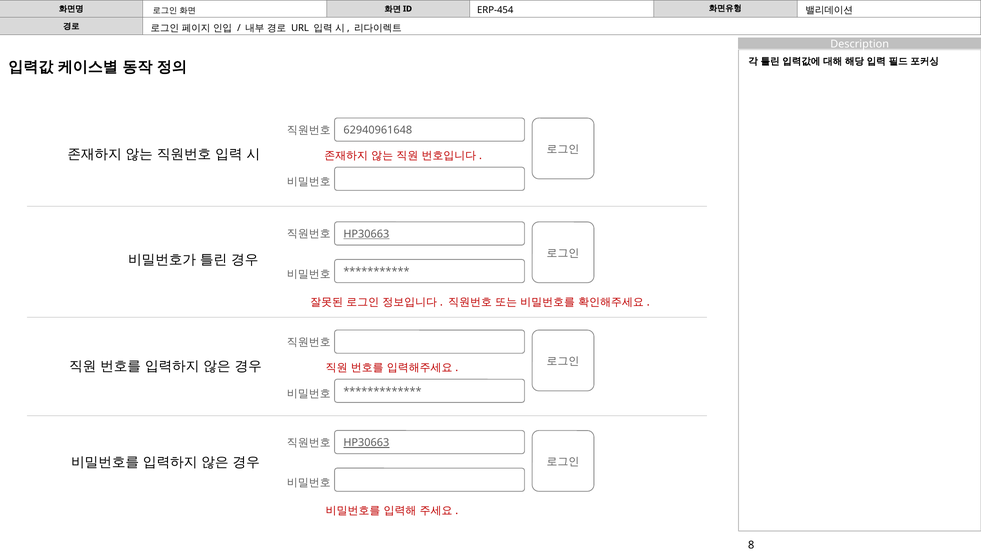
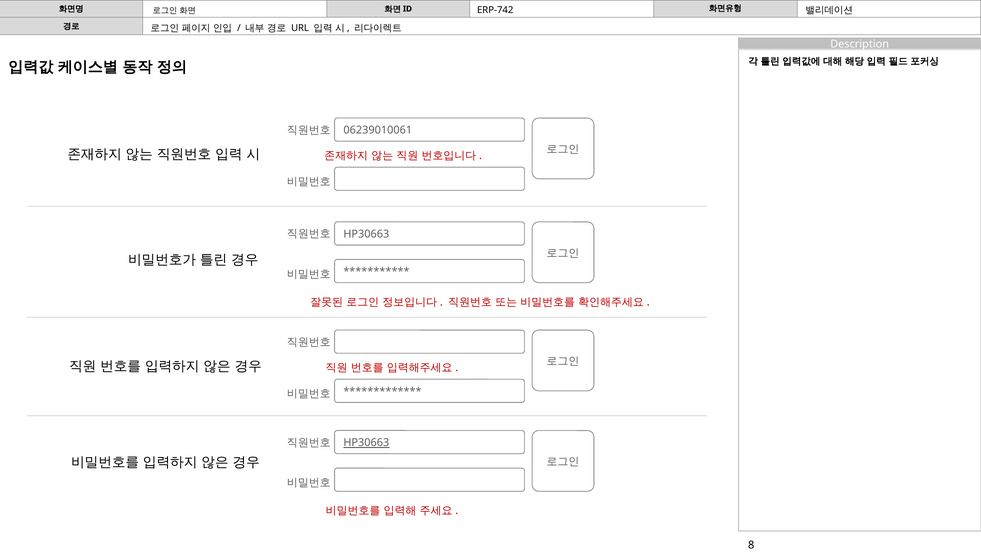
ERP-454: ERP-454 -> ERP-742 (495, 10)
62940961648: 62940961648 -> 06239010061 (378, 130)
HP30663 underline: present -> none (366, 234)
